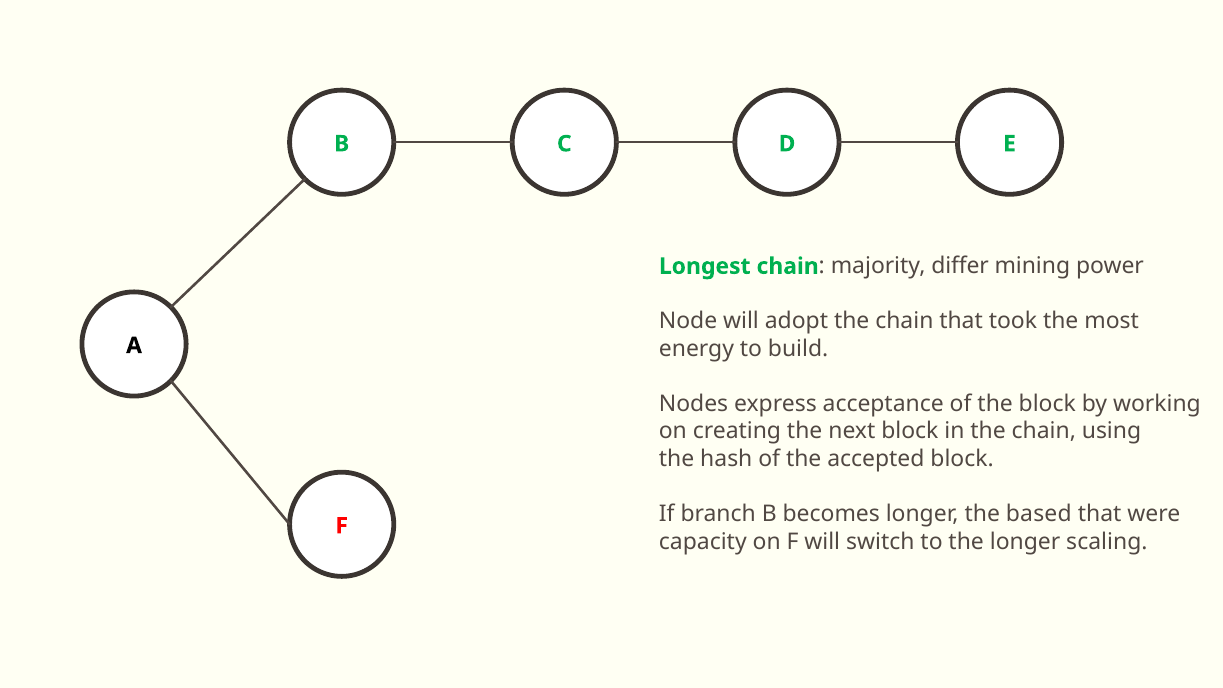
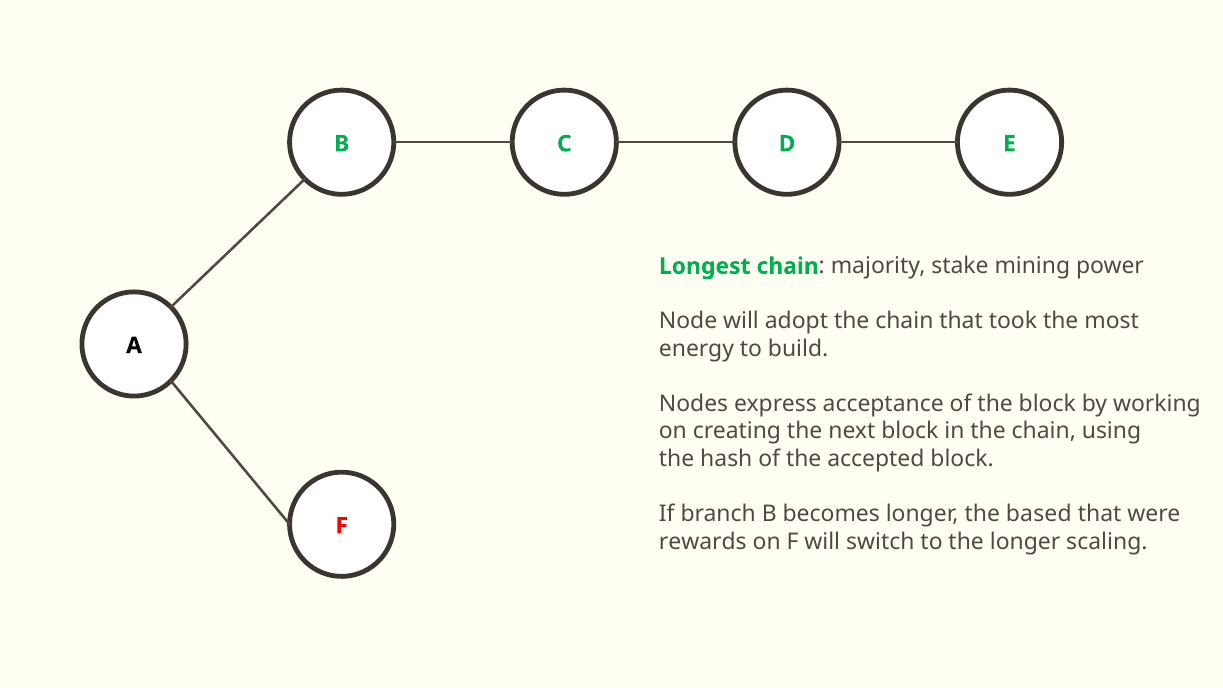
differ: differ -> stake (960, 266)
capacity: capacity -> rewards (703, 541)
